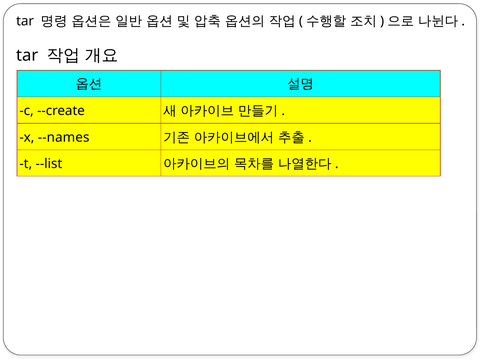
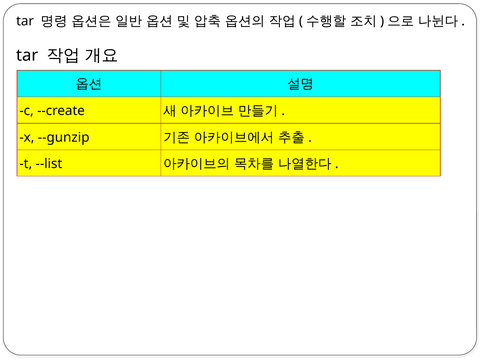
--names: --names -> --gunzip (64, 137)
